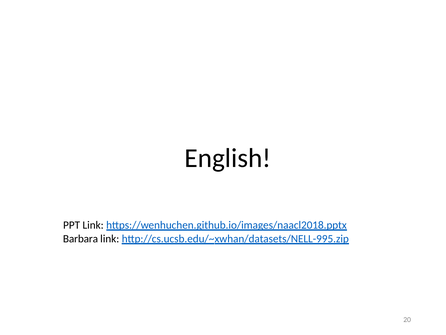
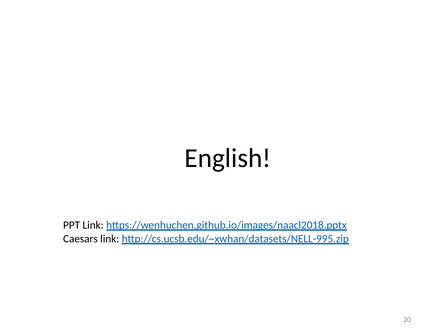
Barbara: Barbara -> Caesars (80, 238)
